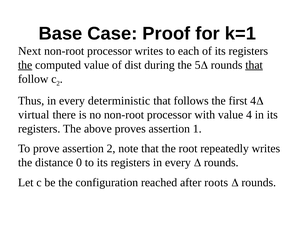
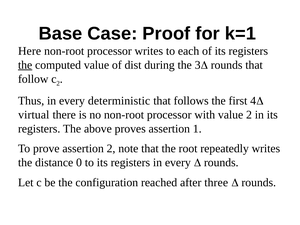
Next: Next -> Here (30, 51)
5: 5 -> 3 (198, 65)
that underline: present -> none (254, 65)
value 4: 4 -> 2 (249, 115)
roots: roots -> three (216, 182)
